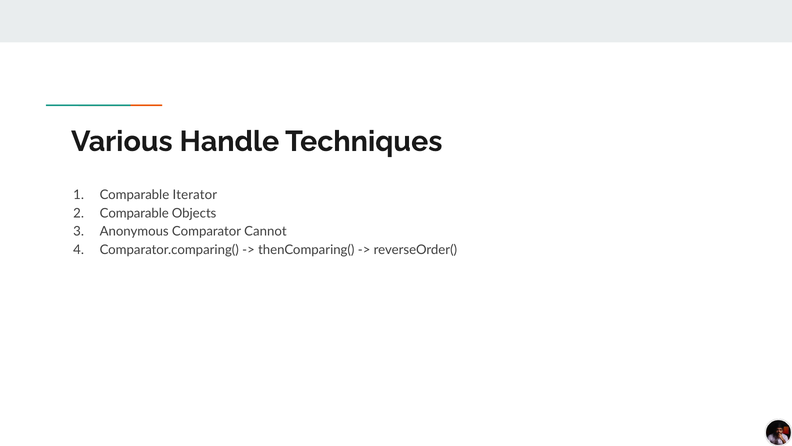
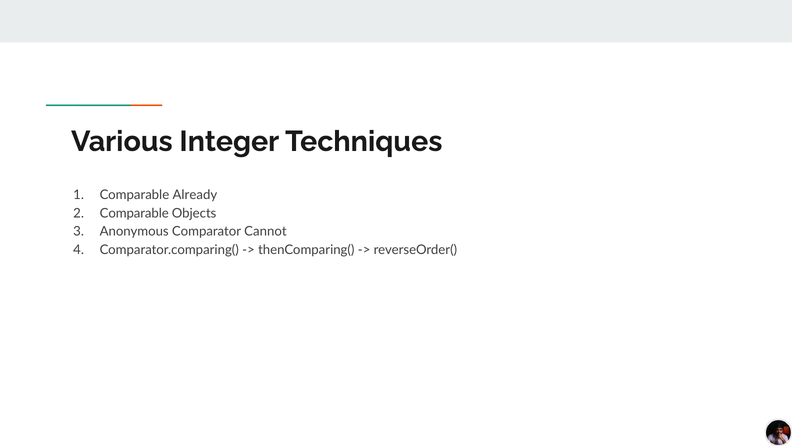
Handle: Handle -> Integer (229, 141)
Iterator: Iterator -> Already (195, 195)
